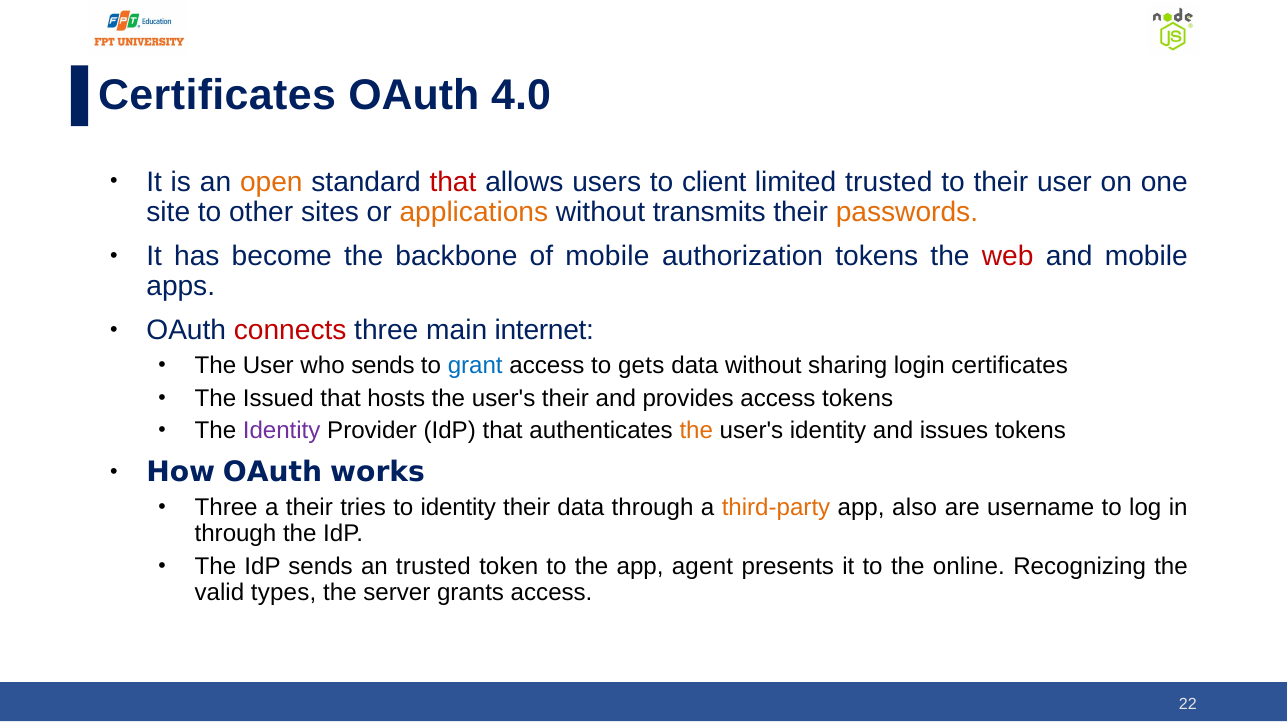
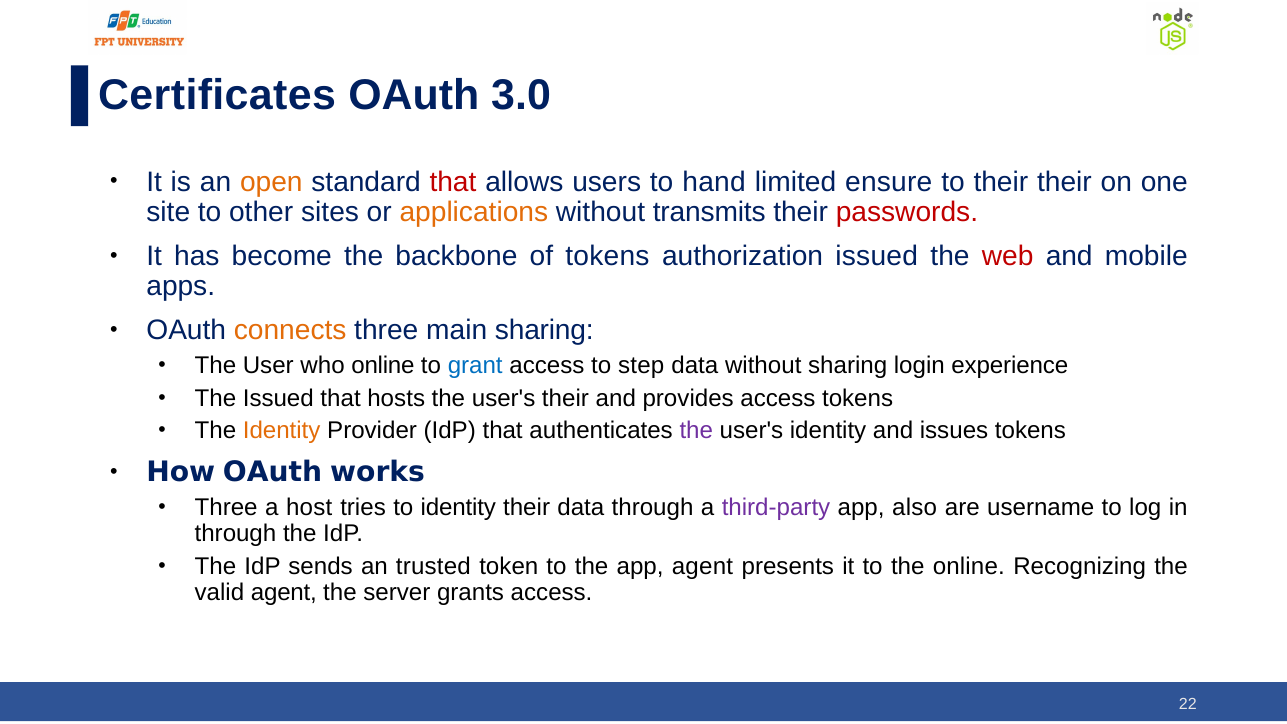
4.0: 4.0 -> 3.0 (521, 96)
client: client -> hand (714, 182)
limited trusted: trusted -> ensure (889, 182)
their user: user -> their (1064, 182)
passwords colour: orange -> red (907, 212)
of mobile: mobile -> tokens (607, 256)
authorization tokens: tokens -> issued (877, 256)
connects colour: red -> orange (290, 330)
main internet: internet -> sharing (544, 330)
who sends: sends -> online (383, 365)
gets: gets -> step (641, 365)
login certificates: certificates -> experience (1010, 365)
Identity colour: purple -> orange (282, 431)
the colour: orange -> purple (696, 431)
a their: their -> host (309, 507)
third-party colour: orange -> purple (776, 507)
valid types: types -> agent (284, 592)
